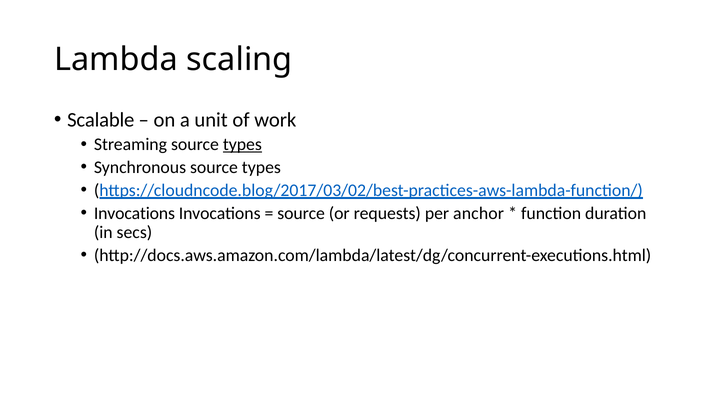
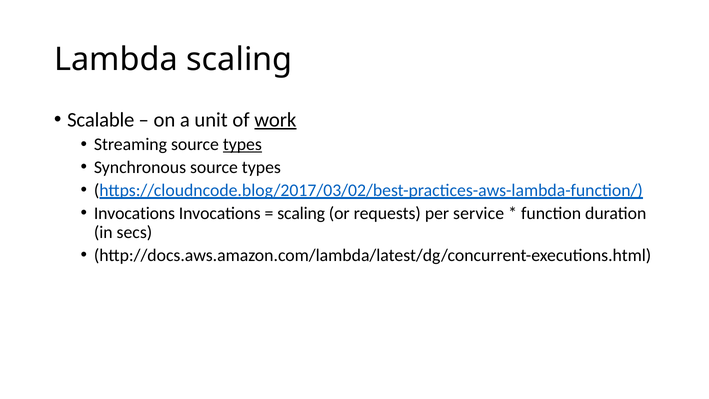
work underline: none -> present (275, 120)
source: source -> scaling (301, 213)
anchor: anchor -> service (479, 213)
